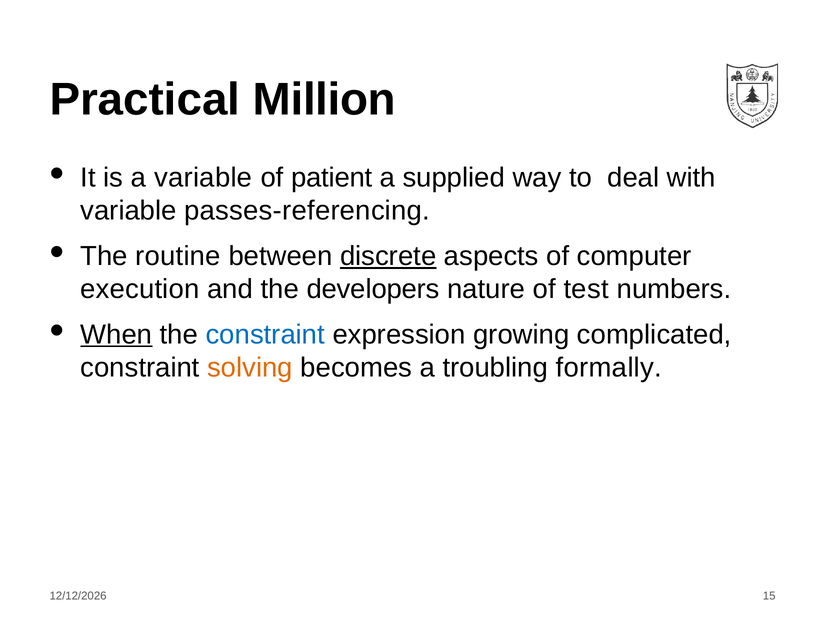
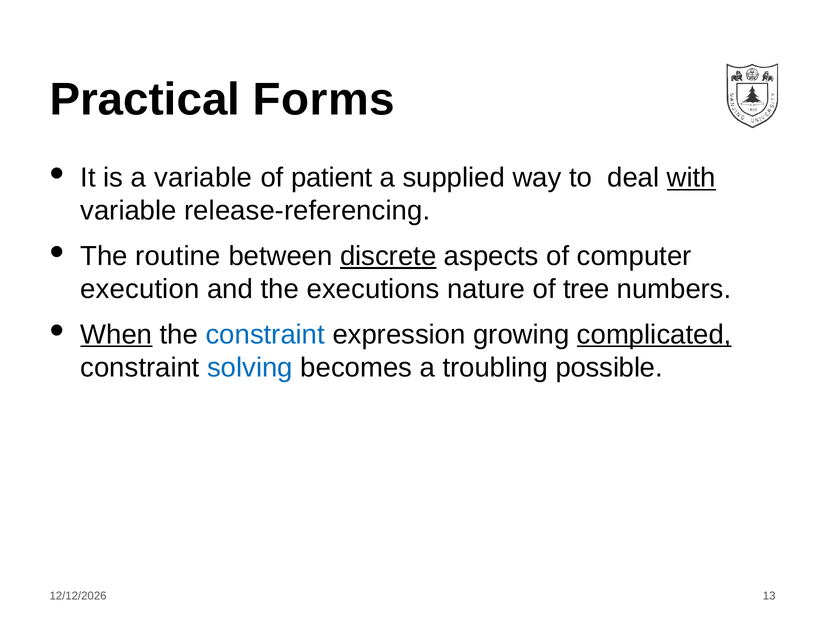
Million: Million -> Forms (324, 99)
with underline: none -> present (691, 178)
passes-referencing: passes-referencing -> release-referencing (307, 211)
developers: developers -> executions (373, 289)
test: test -> tree (586, 289)
complicated underline: none -> present (654, 334)
solving colour: orange -> blue (250, 367)
formally: formally -> possible (609, 367)
15: 15 -> 13 (769, 596)
